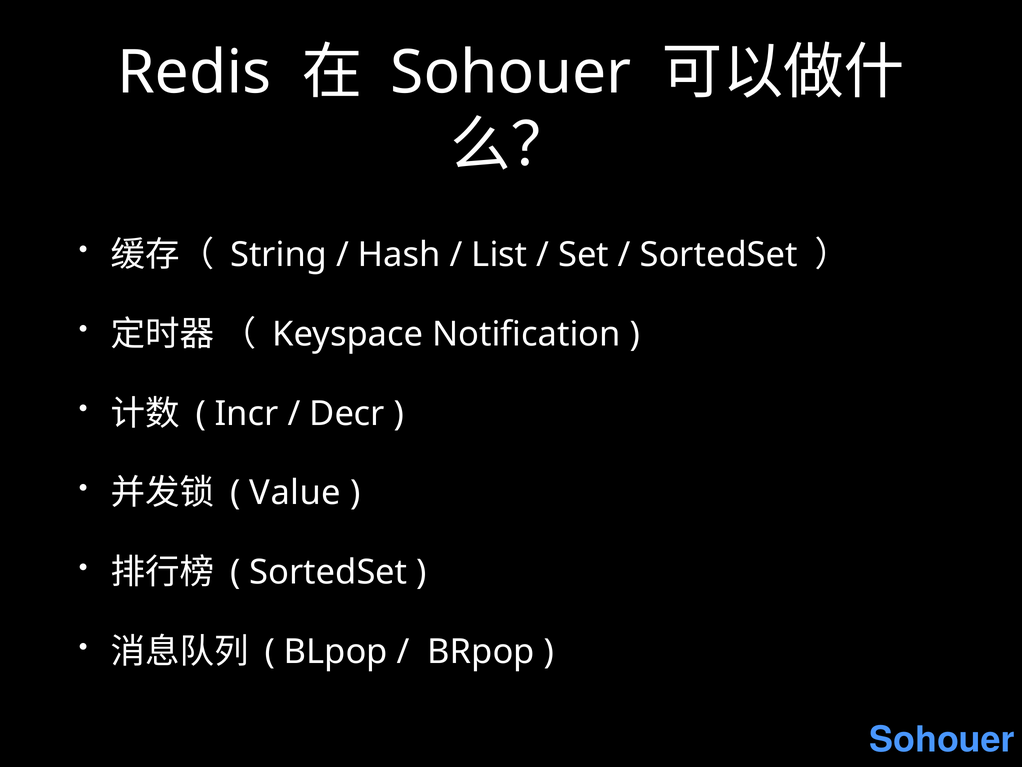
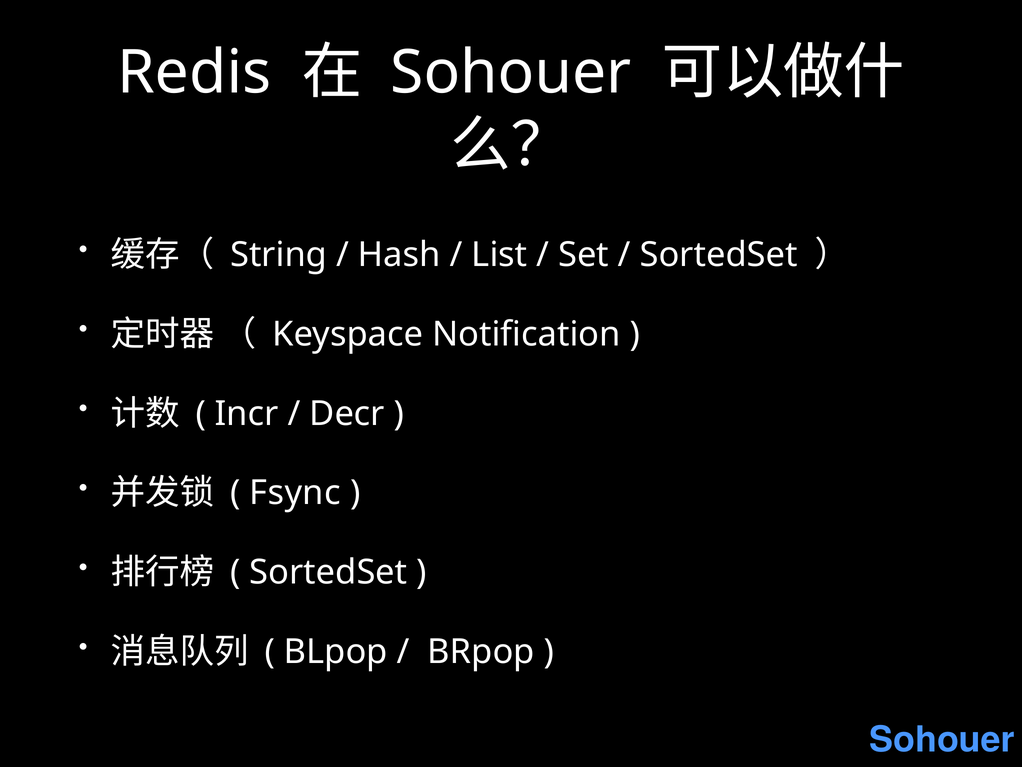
Value: Value -> Fsync (295, 493)
